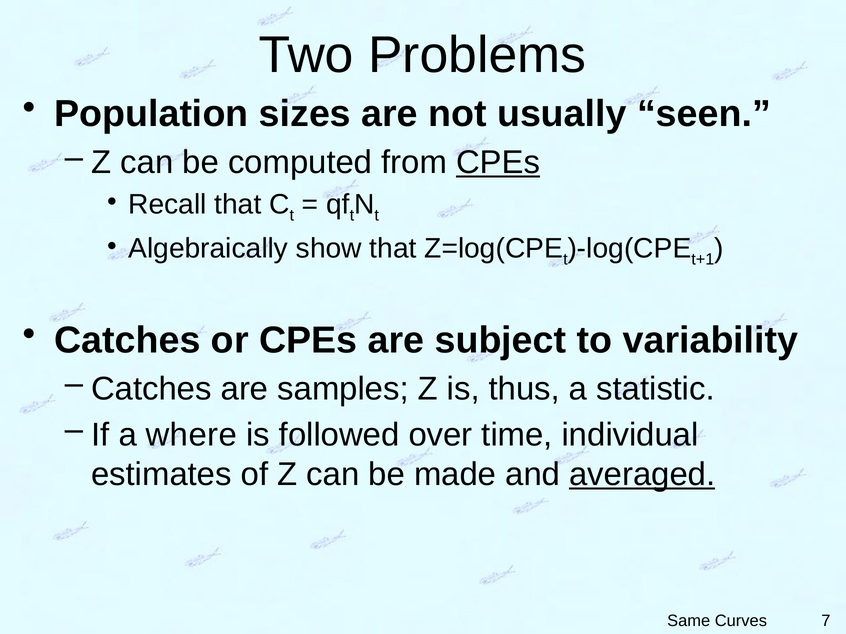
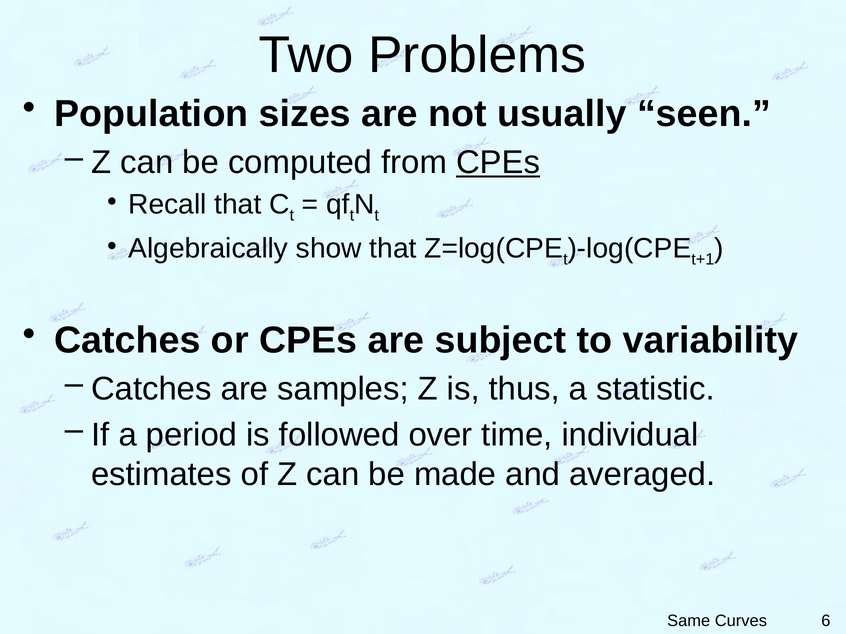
where: where -> period (192, 435)
averaged underline: present -> none (642, 475)
7: 7 -> 6 (826, 621)
